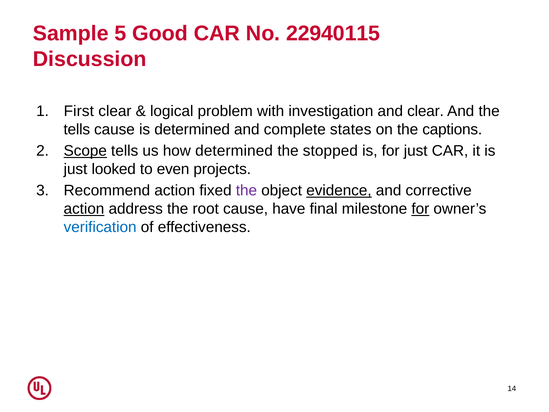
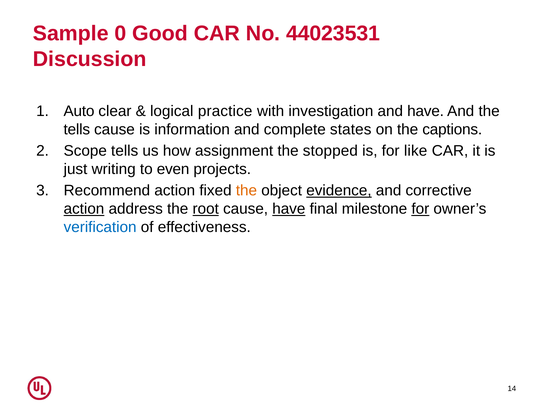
5: 5 -> 0 (121, 34)
22940115: 22940115 -> 44023531 (333, 34)
First: First -> Auto (79, 111)
problem: problem -> practice (225, 111)
and clear: clear -> have (426, 111)
is determined: determined -> information (192, 129)
Scope underline: present -> none (85, 151)
how determined: determined -> assignment (234, 151)
for just: just -> like (416, 151)
looked: looked -> writing (114, 169)
the colour: purple -> orange (246, 190)
root underline: none -> present (206, 209)
have underline: none -> present (289, 209)
